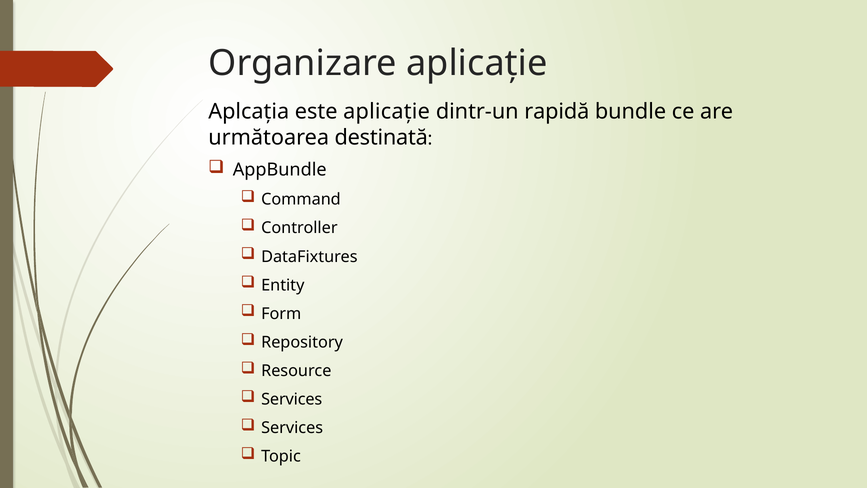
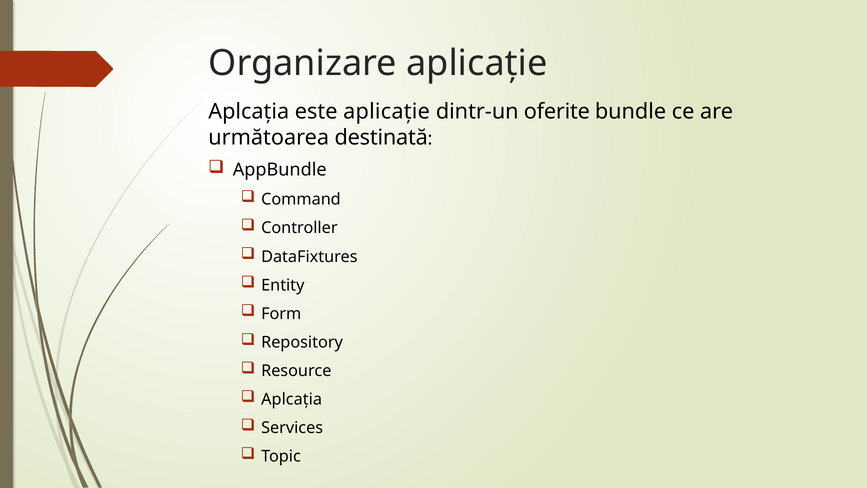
rapidă: rapidă -> oferite (557, 111)
Services: Services -> Aplcația (292, 399)
